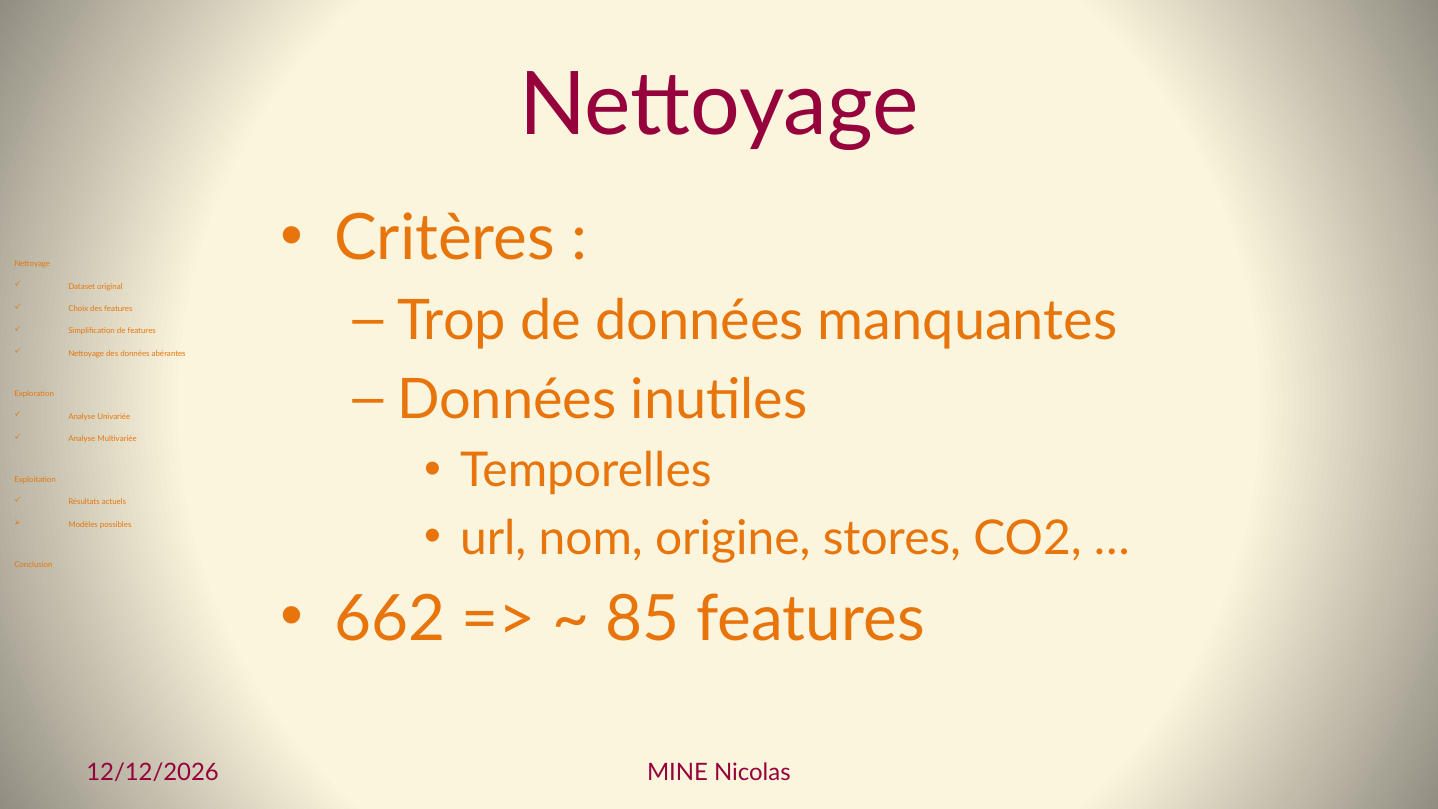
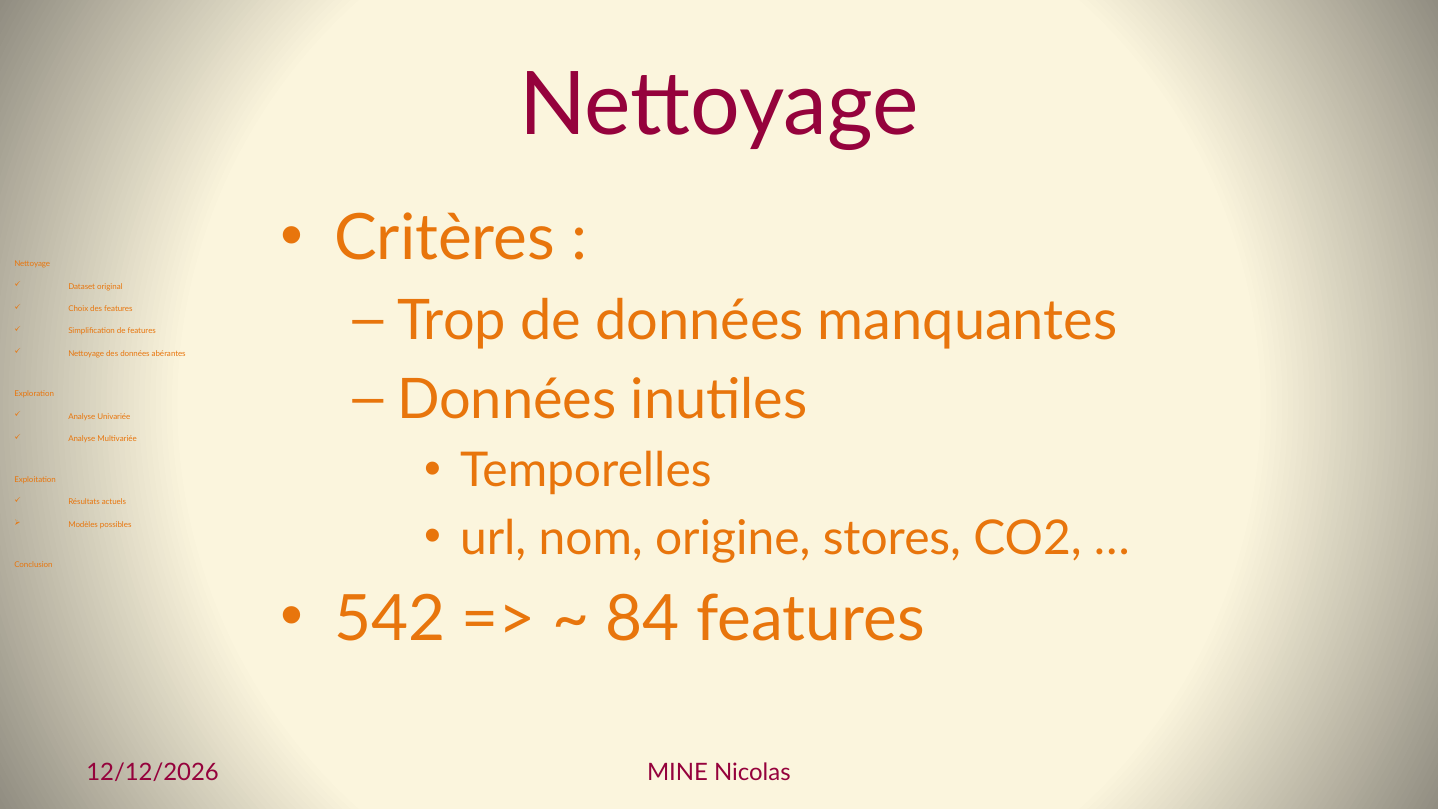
662: 662 -> 542 (390, 619)
85: 85 -> 84 (643, 619)
